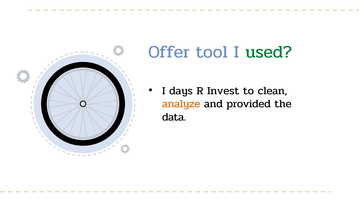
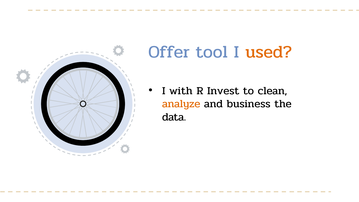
used colour: green -> orange (269, 52)
days: days -> with (181, 91)
provided: provided -> business (249, 104)
